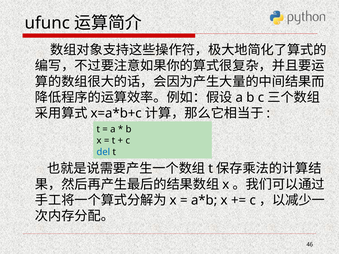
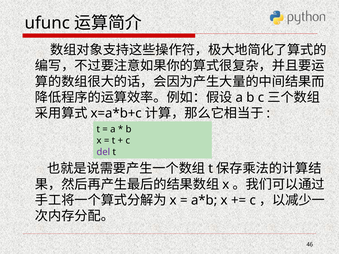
del colour: blue -> purple (103, 152)
